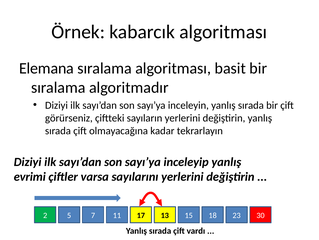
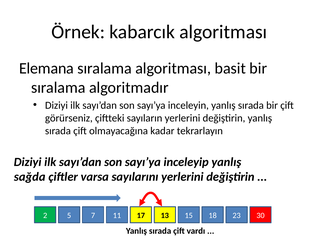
evrimi: evrimi -> sağda (30, 176)
